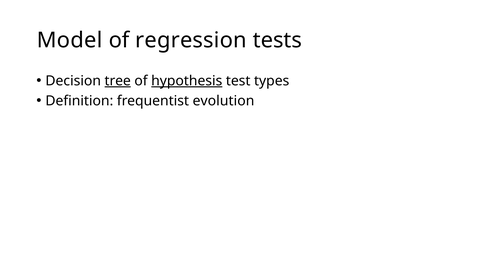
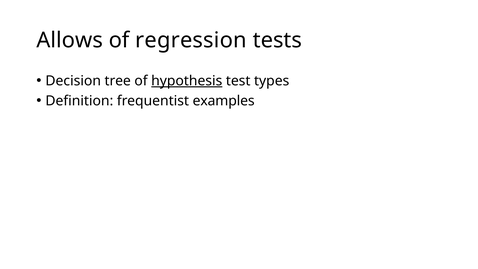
Model: Model -> Allows (70, 40)
tree underline: present -> none (118, 81)
evolution: evolution -> examples (224, 101)
